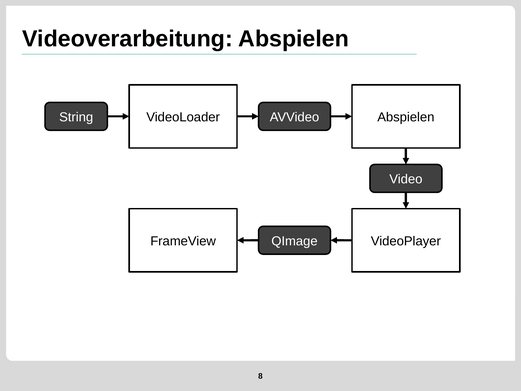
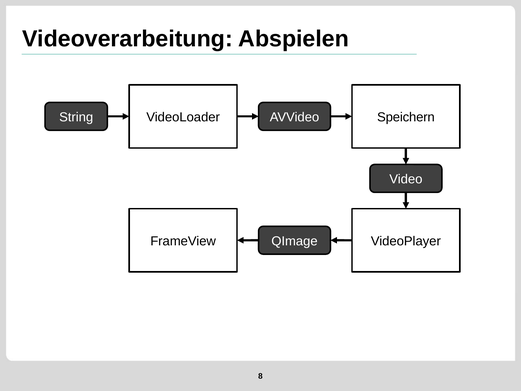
String Abspielen: Abspielen -> Speichern (406, 117)
